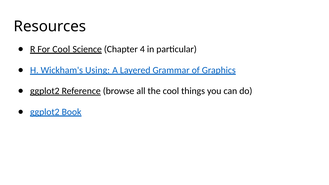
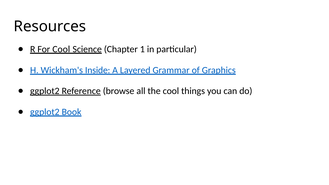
4: 4 -> 1 (142, 49)
Using: Using -> Inside (98, 70)
